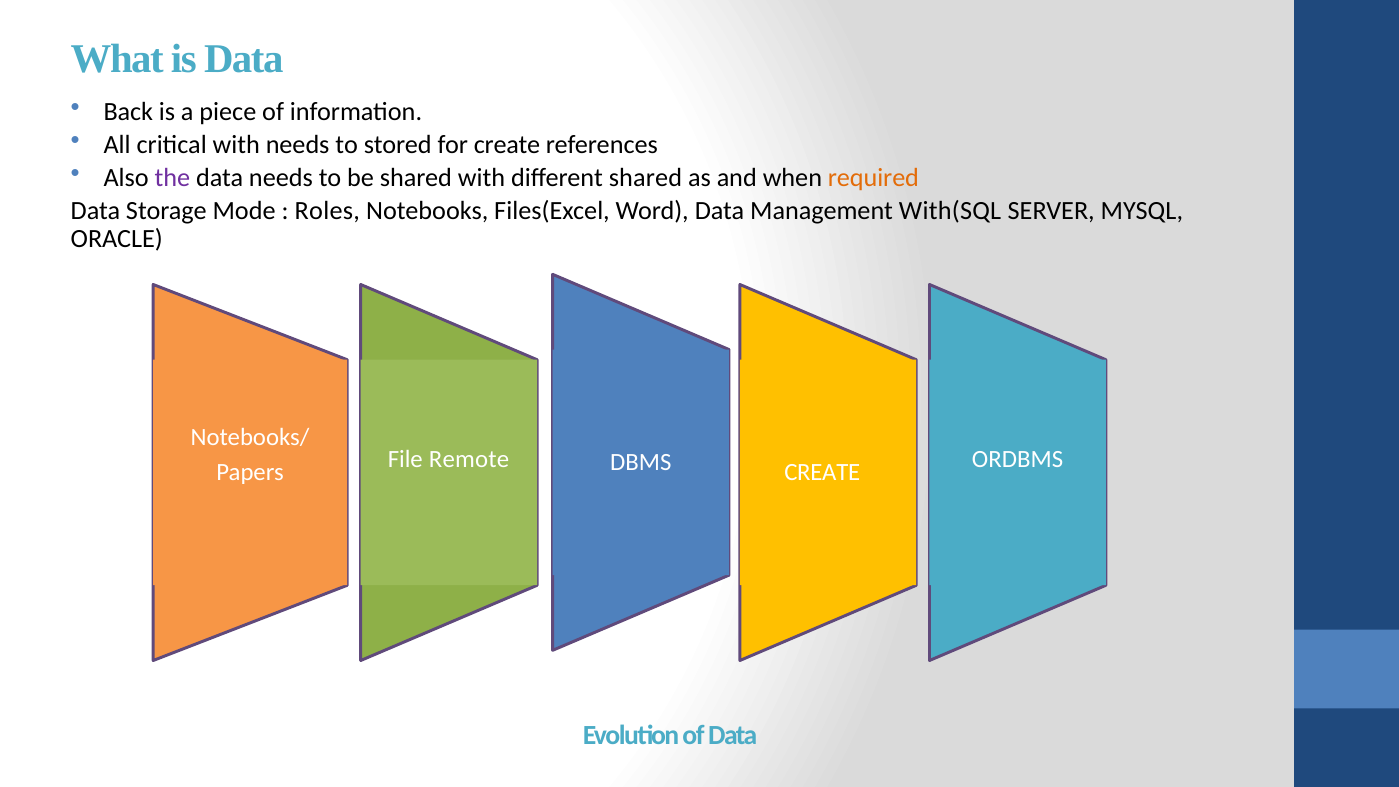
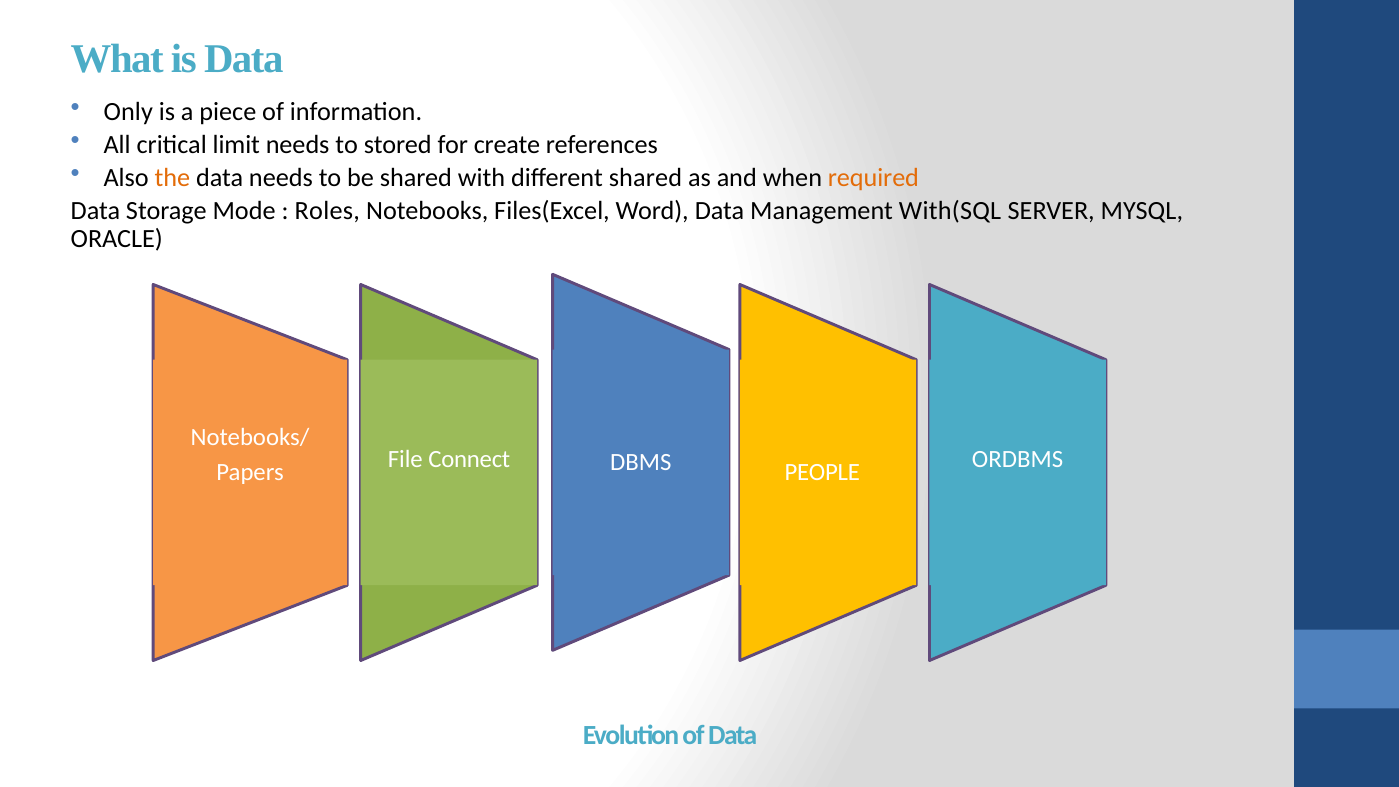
Back: Back -> Only (128, 112)
critical with: with -> limit (236, 145)
the colour: purple -> orange (172, 178)
Remote: Remote -> Connect (469, 459)
DBMS CREATE: CREATE -> PEOPLE (822, 472)
